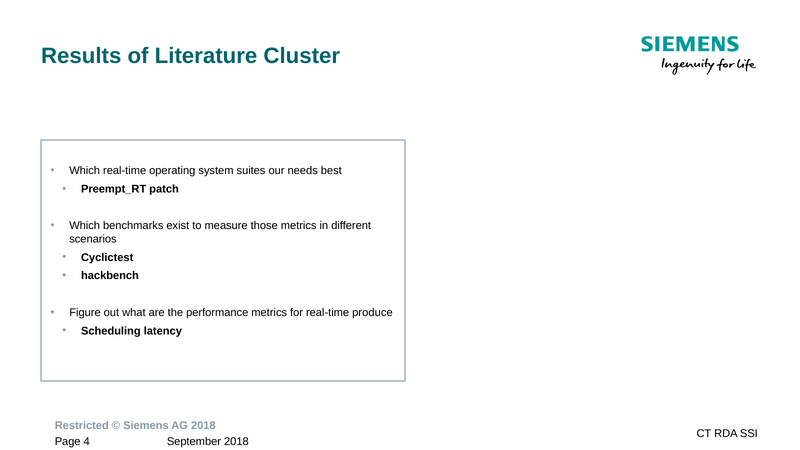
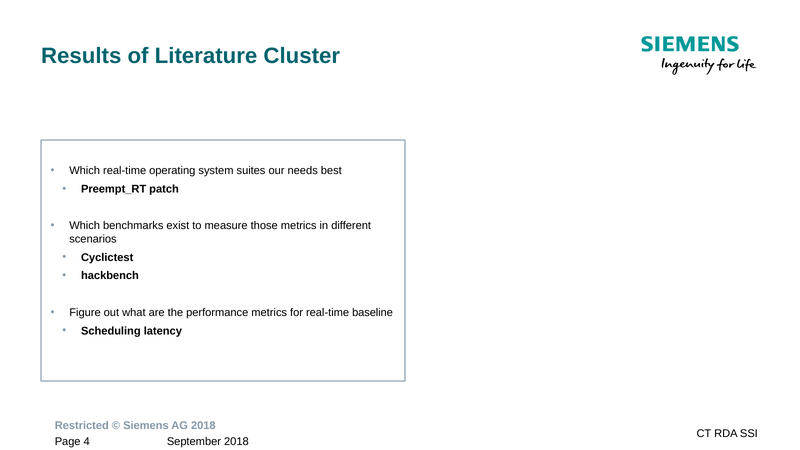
produce: produce -> baseline (372, 313)
